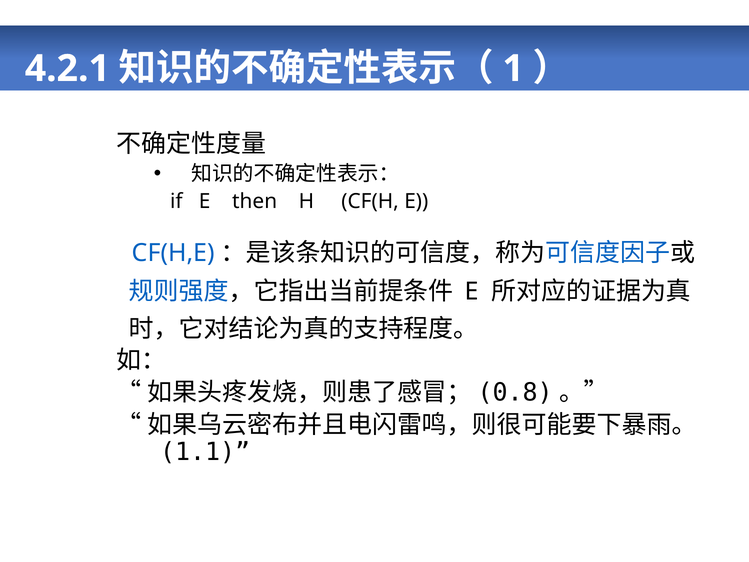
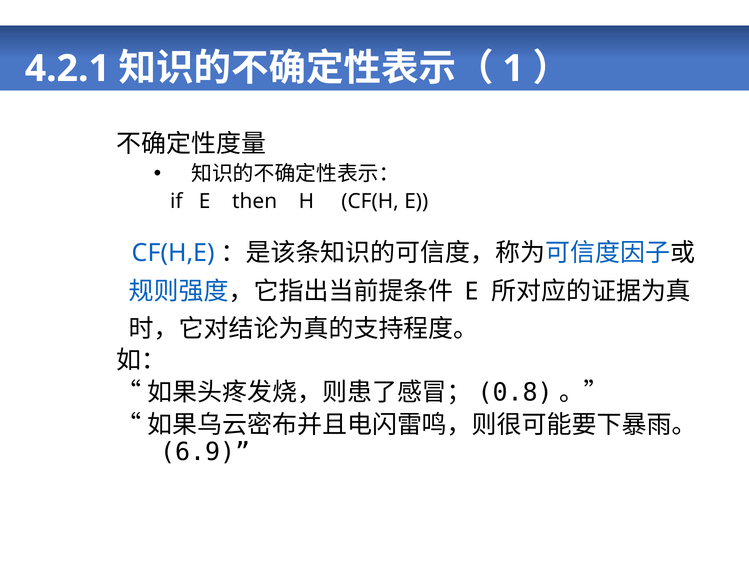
1.1: 1.1 -> 6.9 (205, 452)
